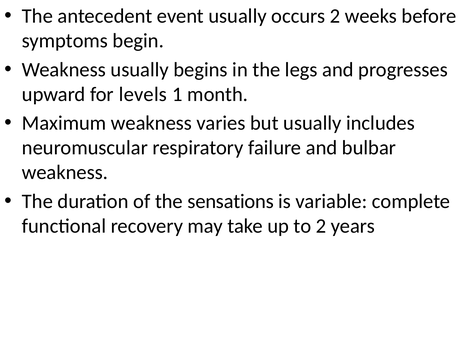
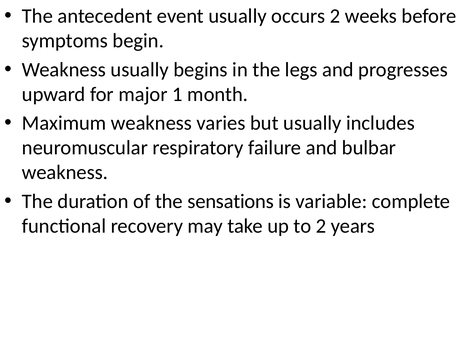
levels: levels -> major (143, 94)
